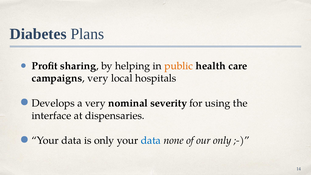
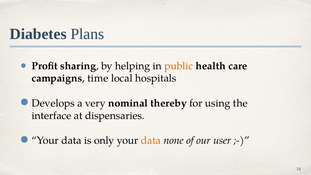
campaigns very: very -> time (98, 78)
severity: severity -> thereby (169, 103)
data colour: blue -> orange (151, 140)
our only: only -> user (222, 140)
